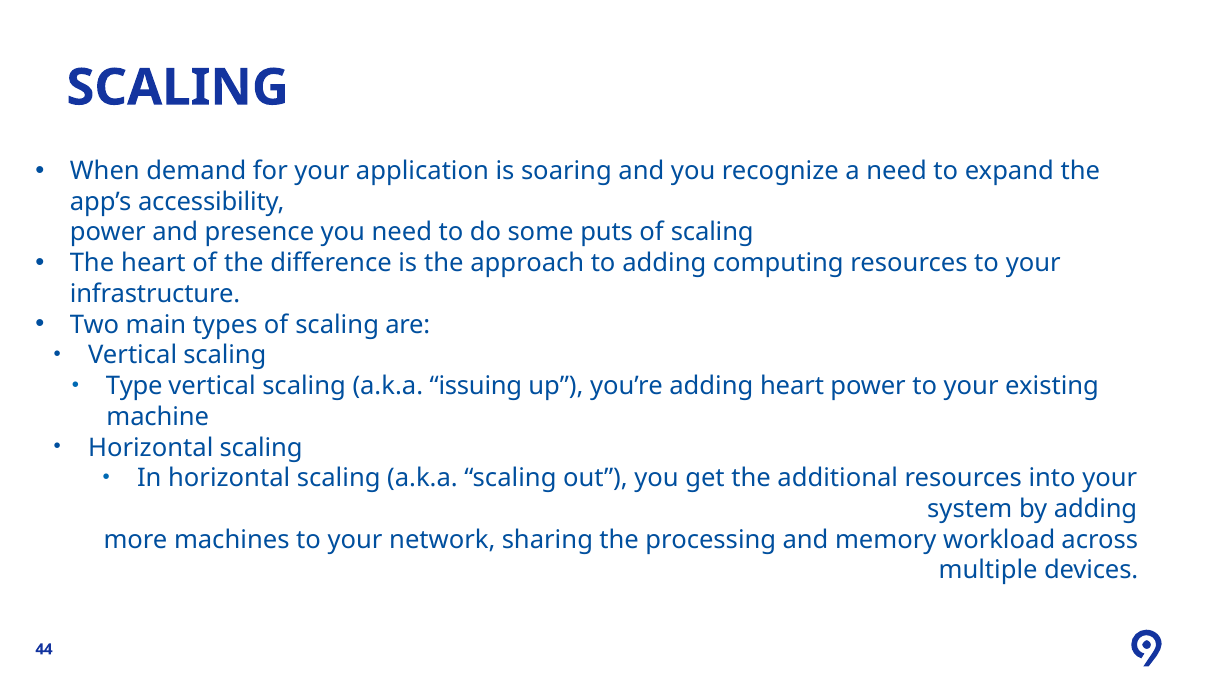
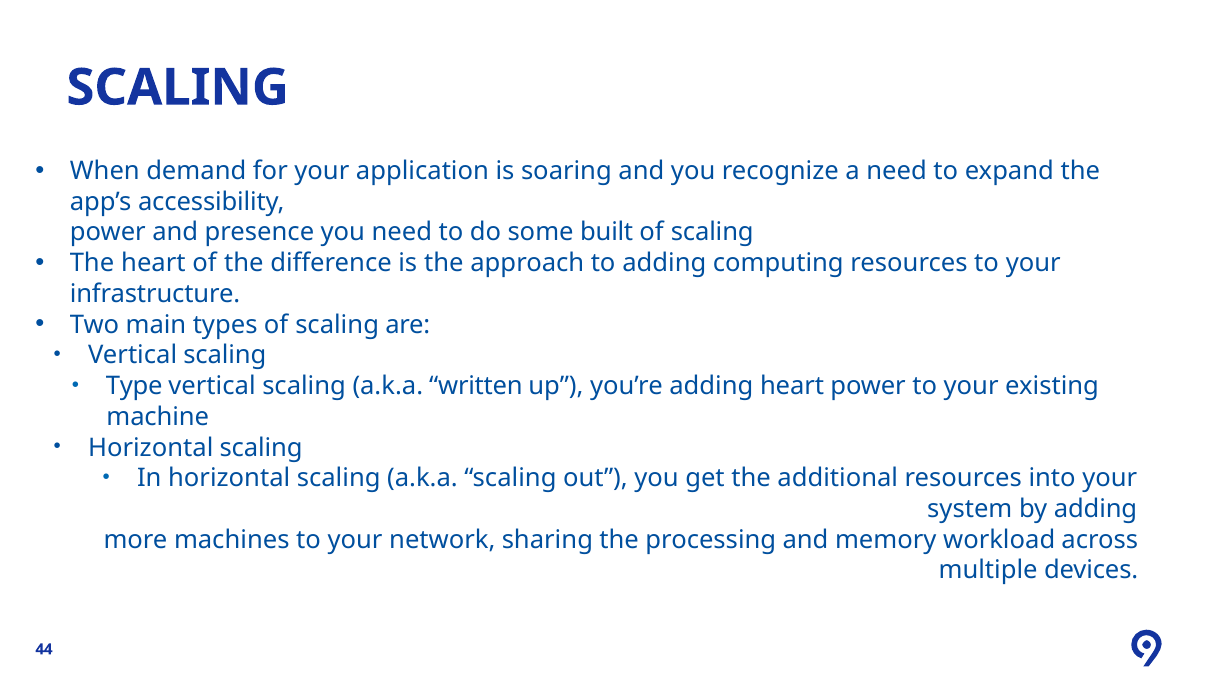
puts: puts -> built (607, 232)
issuing: issuing -> written (476, 386)
